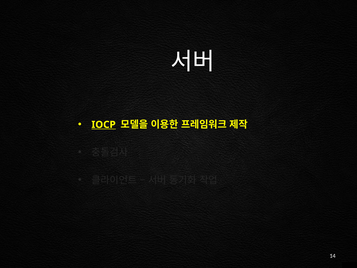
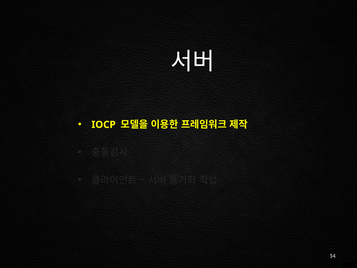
IOCP underline: present -> none (104, 125)
